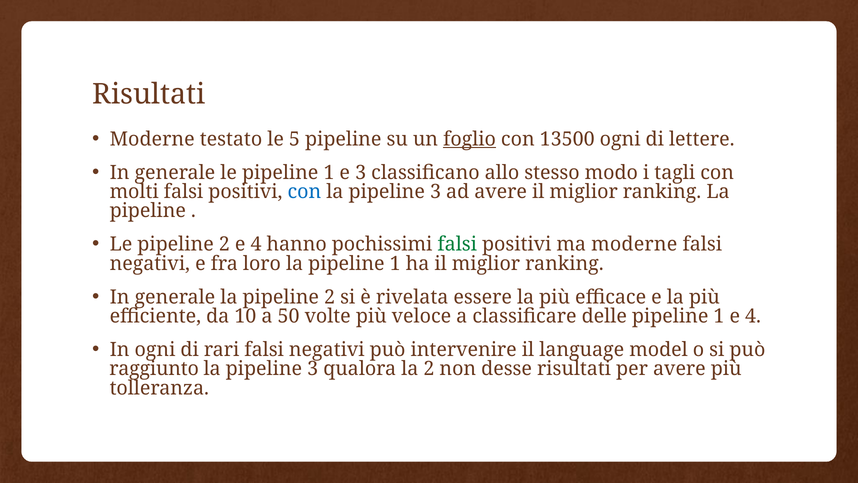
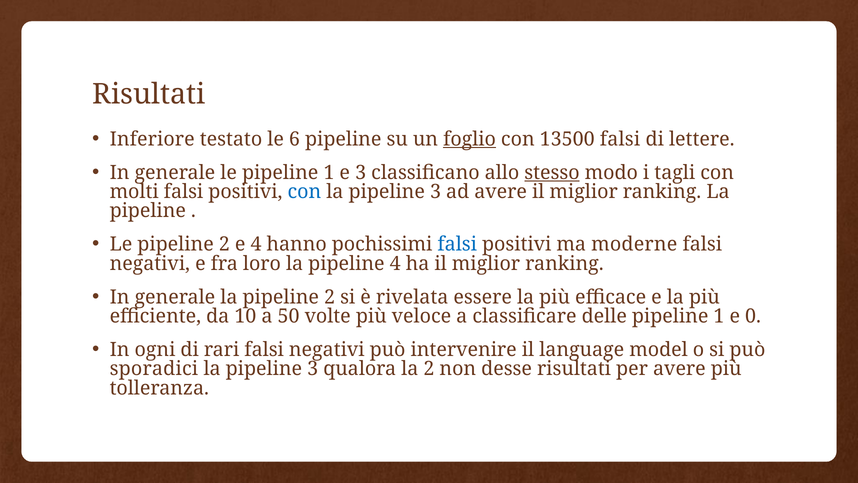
Moderne: Moderne -> Inferiore (152, 139)
5: 5 -> 6 (294, 139)
13500 ogni: ogni -> falsi (620, 139)
stesso underline: none -> present (552, 173)
falsi colour: green -> blue (457, 244)
la pipeline 1: 1 -> 4 (395, 263)
1 e 4: 4 -> 0 (753, 316)
raggiunto: raggiunto -> sporadici (154, 369)
